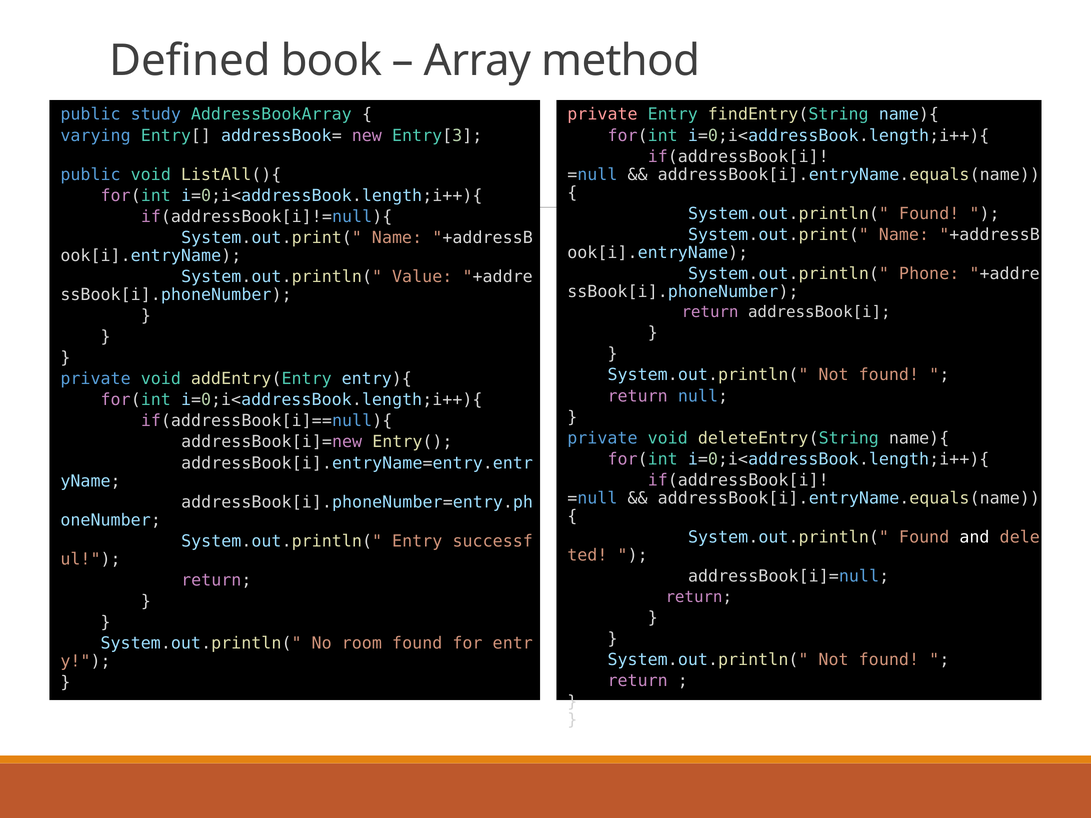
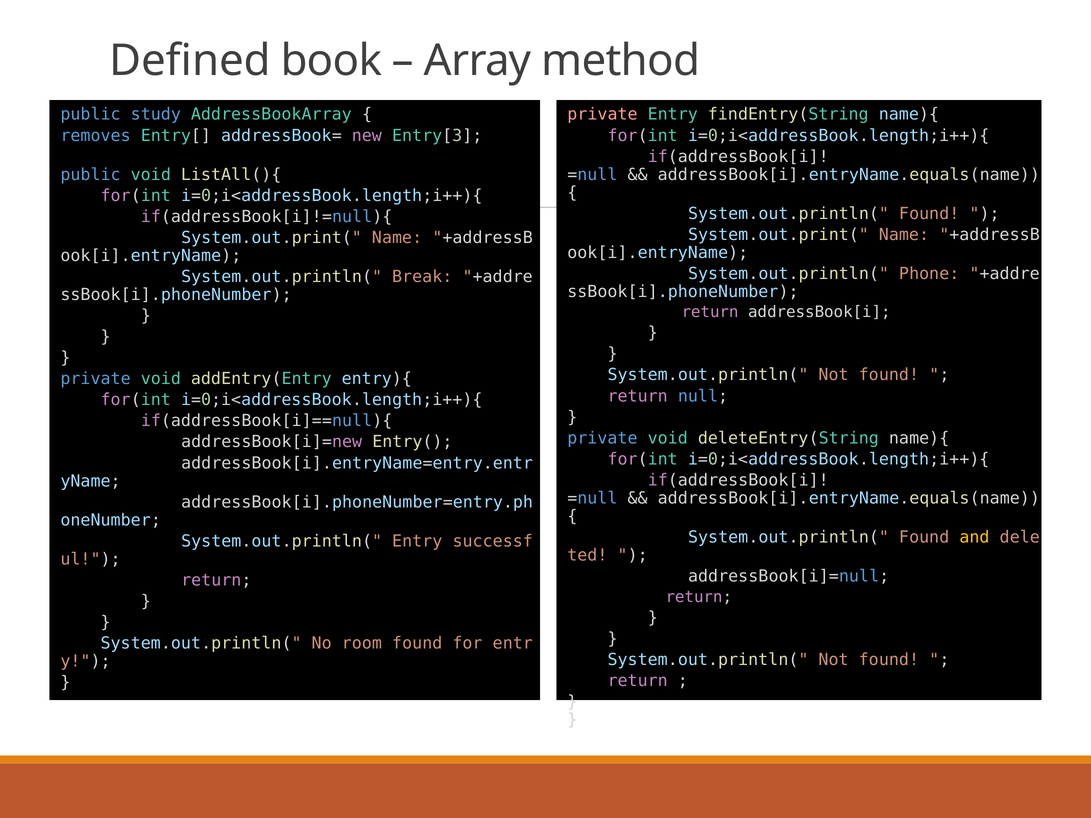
varying: varying -> removes (96, 136)
Value: Value -> Break (422, 277)
and colour: white -> yellow (974, 537)
